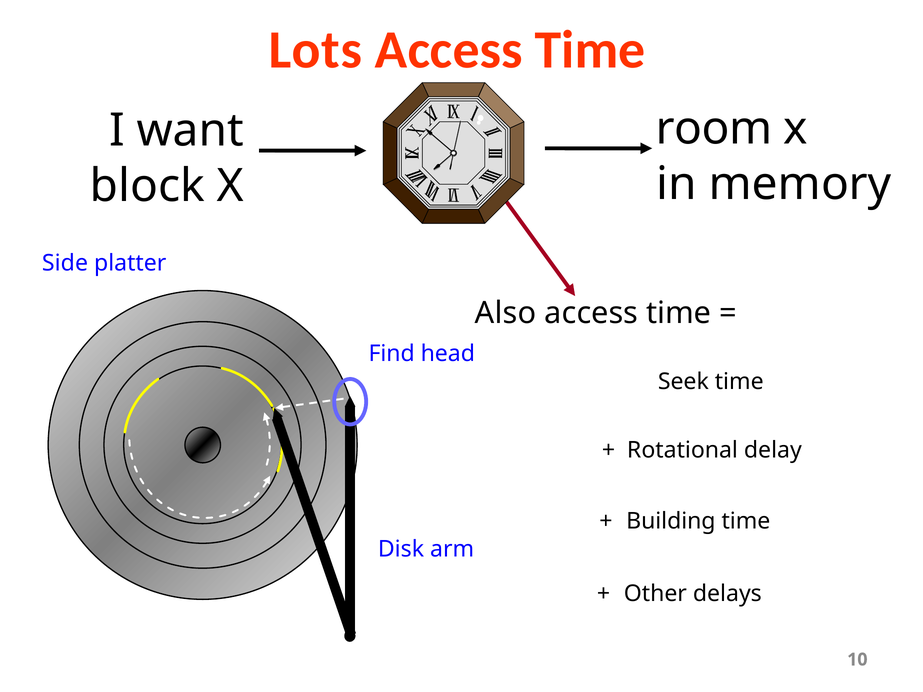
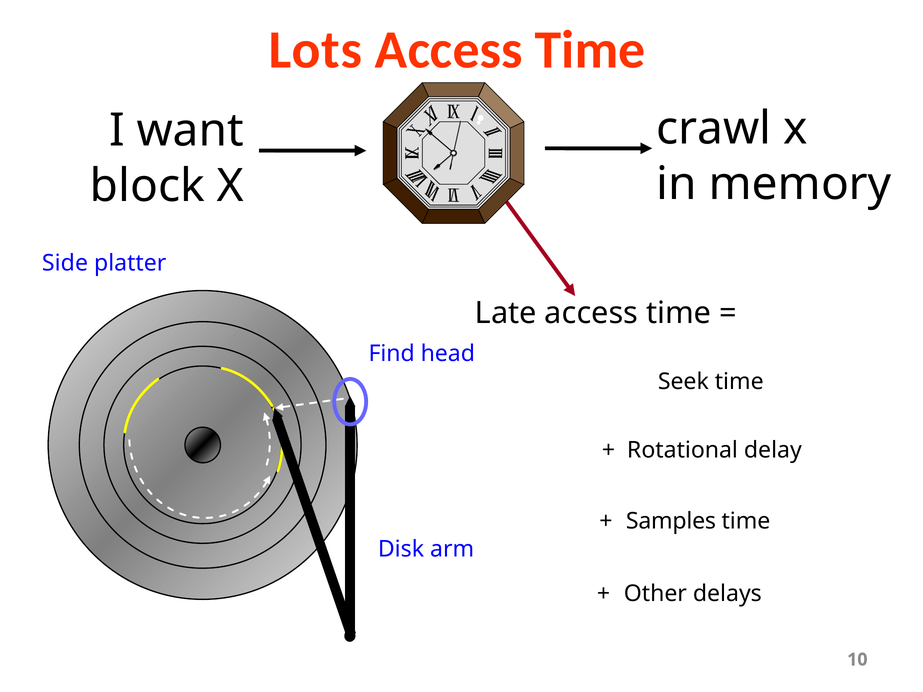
room: room -> crawl (714, 129)
Also: Also -> Late (506, 313)
Building: Building -> Samples (671, 521)
